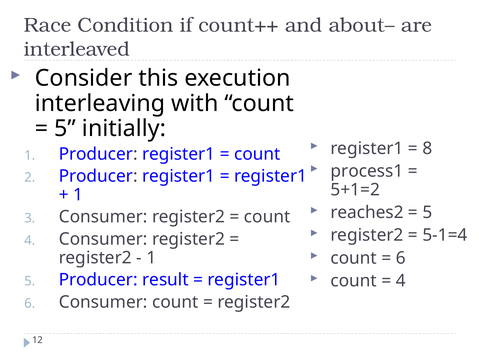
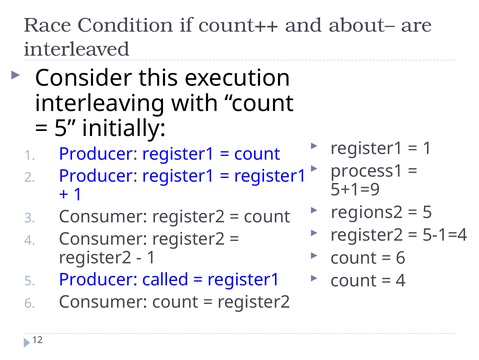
8: 8 -> 1 (427, 148)
5+1=2: 5+1=2 -> 5+1=9 (355, 189)
reaches2: reaches2 -> regions2 (367, 212)
result: result -> called (165, 279)
